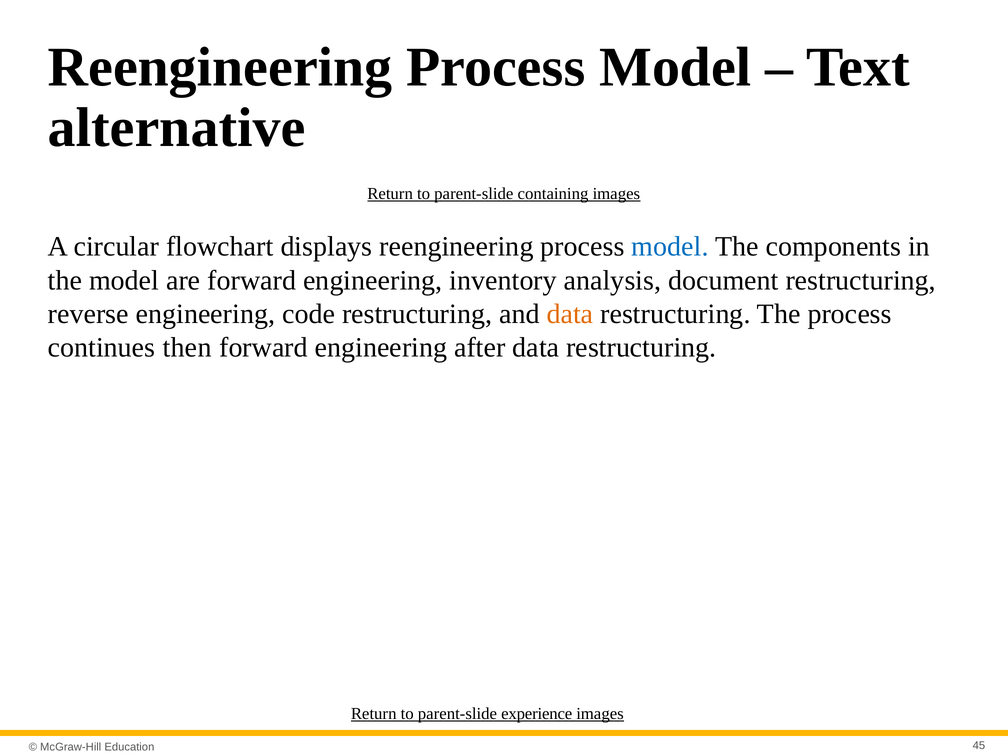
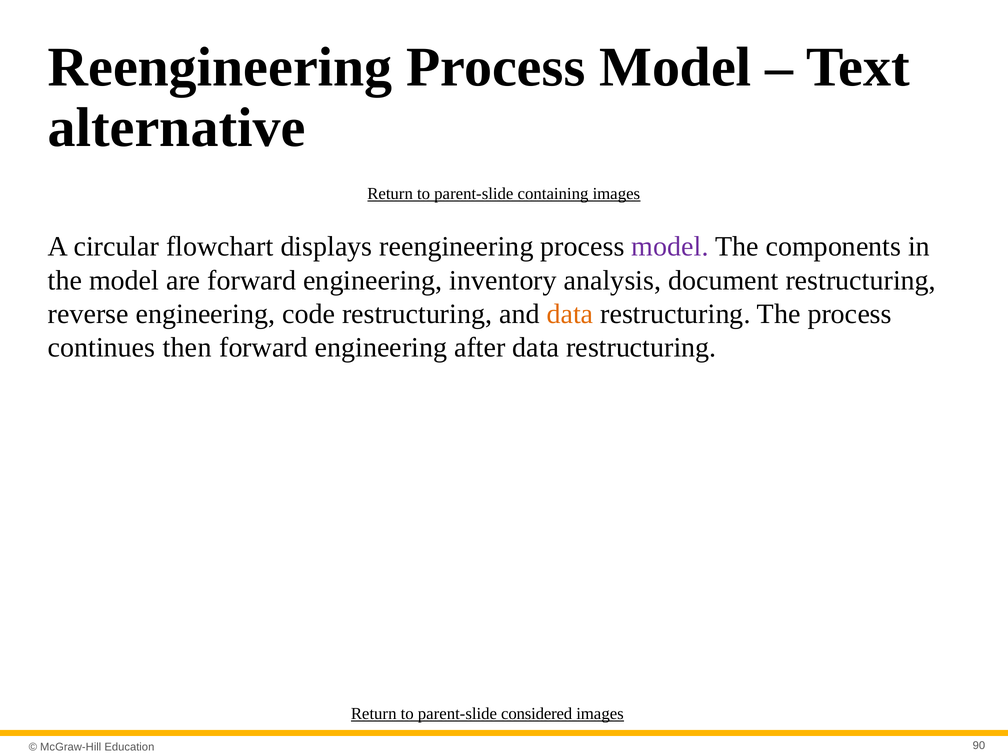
model colour: blue -> purple (670, 247)
experience: experience -> considered (537, 714)
45: 45 -> 90 (979, 745)
